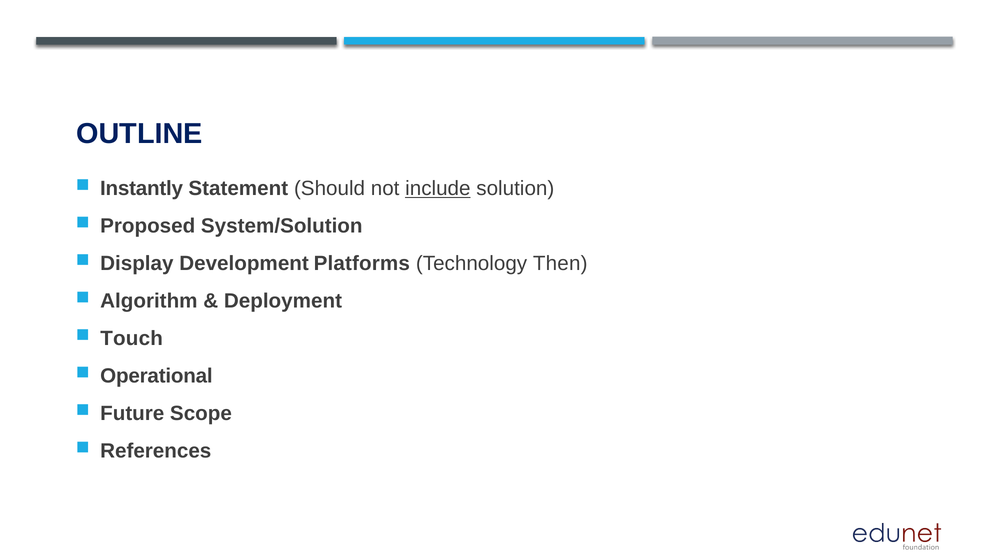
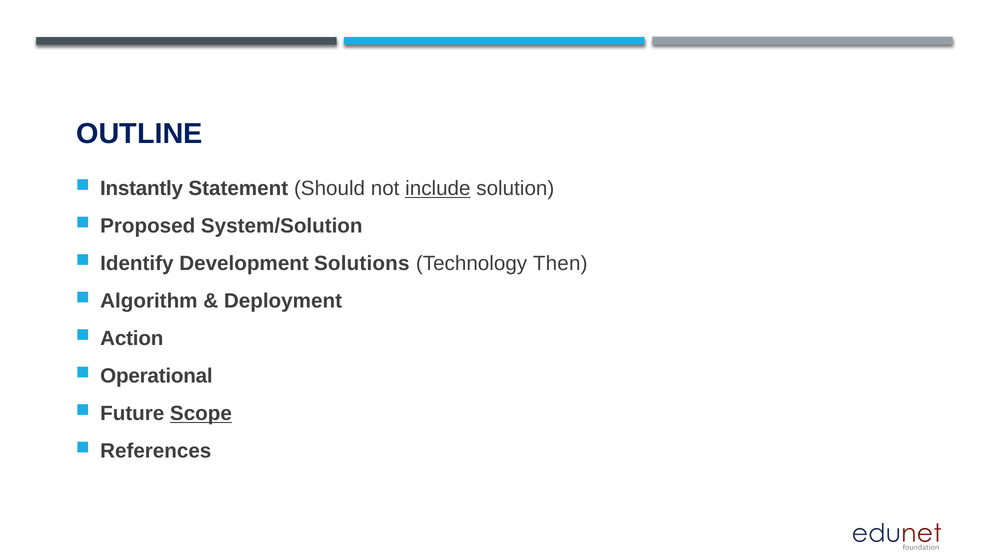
Display: Display -> Identify (137, 264)
Platforms: Platforms -> Solutions (362, 264)
Touch: Touch -> Action (132, 339)
Scope underline: none -> present (201, 414)
